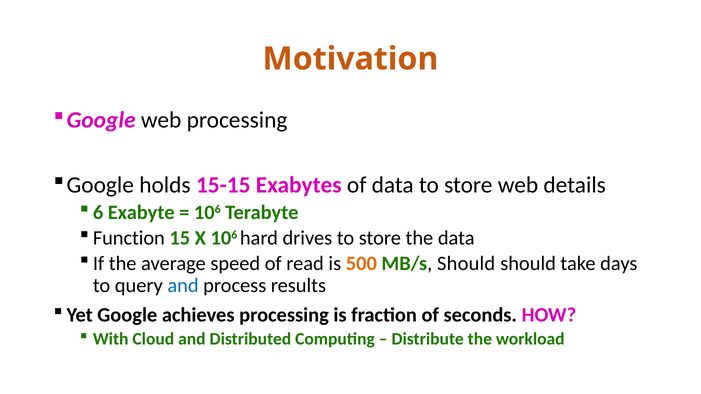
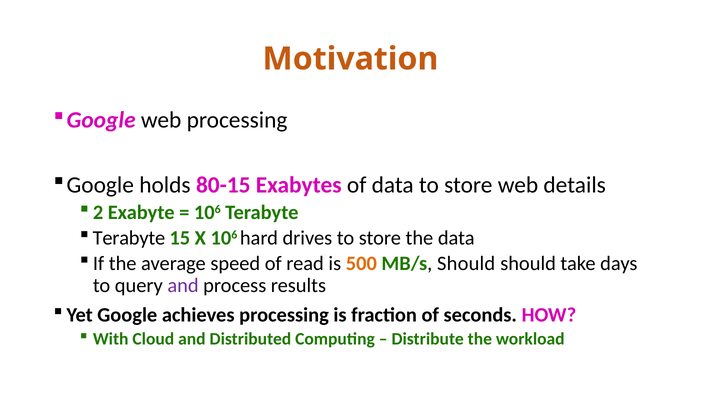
15-15: 15-15 -> 80-15 (223, 185)
6: 6 -> 2 (98, 212)
Function: Function -> Terabyte (129, 238)
and colour: blue -> purple (183, 286)
